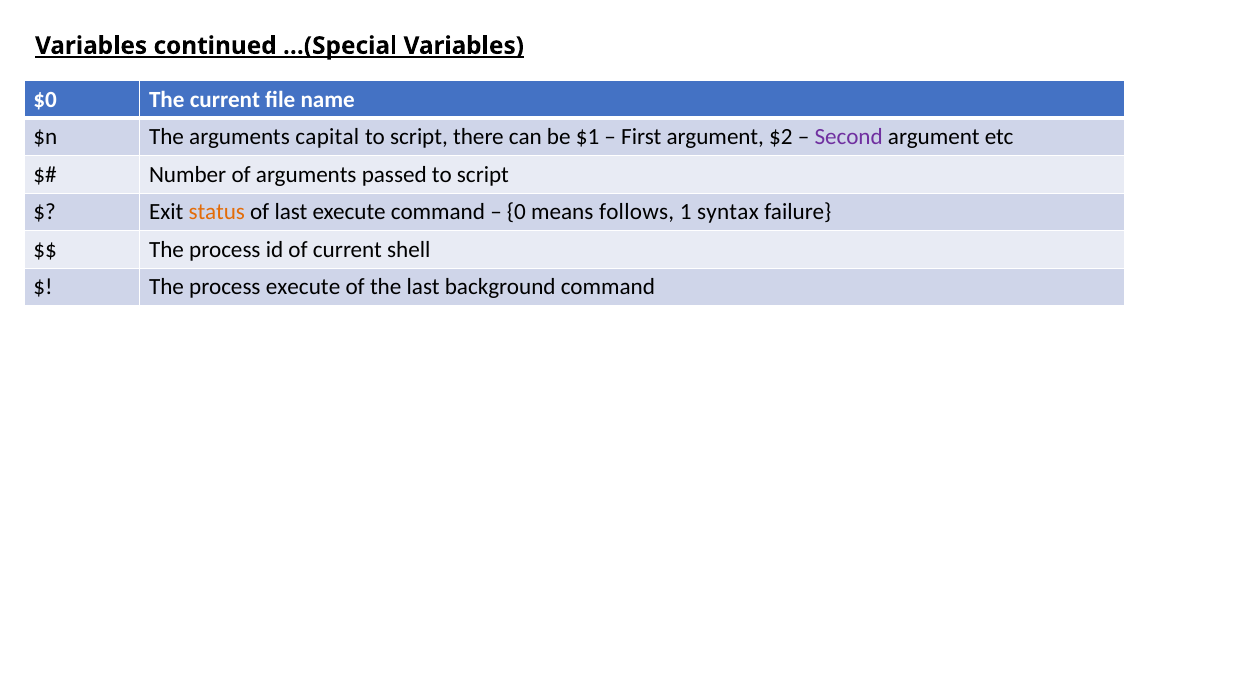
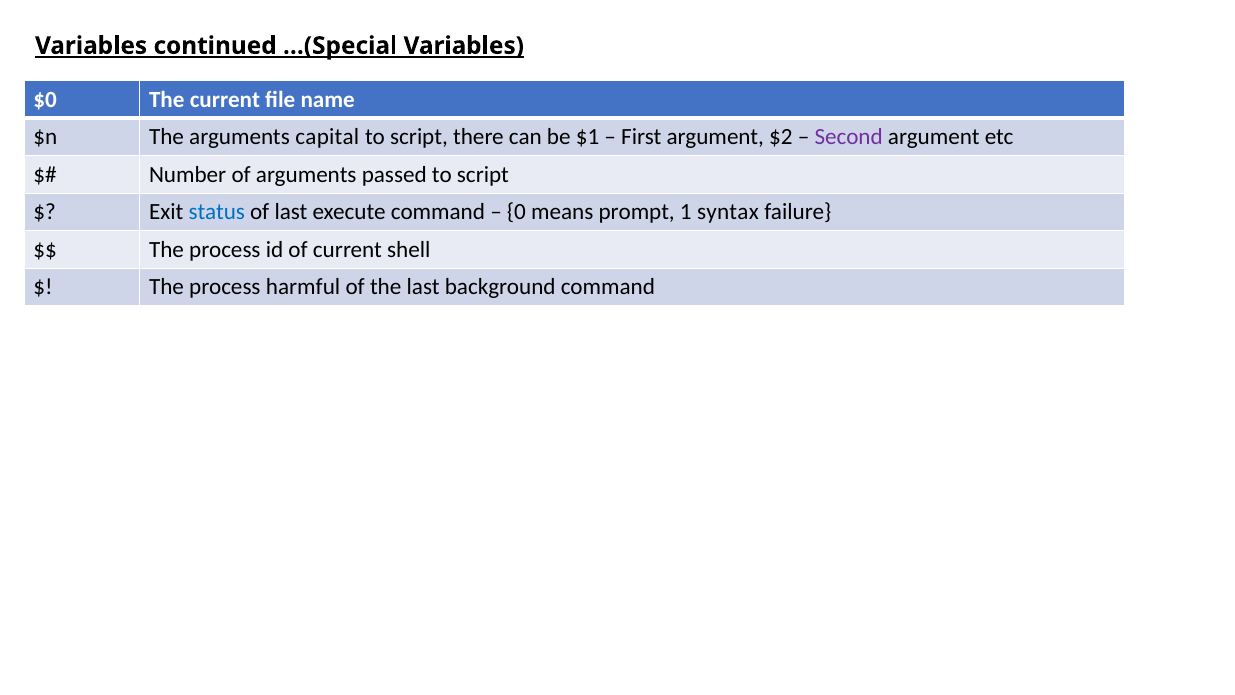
status colour: orange -> blue (217, 212)
follows: follows -> prompt (637, 212)
process execute: execute -> harmful (303, 287)
